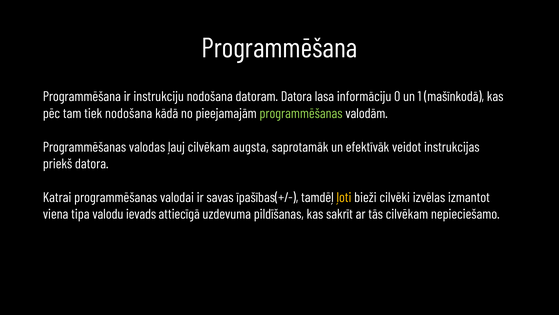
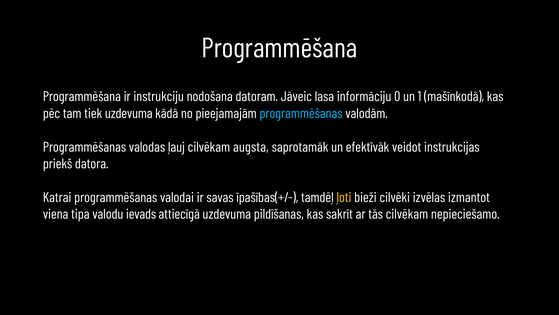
datoram Datora: Datora -> Jāveic (296, 97)
tiek nodošana: nodošana -> uzdevuma (129, 113)
programmēšanas colour: light green -> light blue (301, 113)
